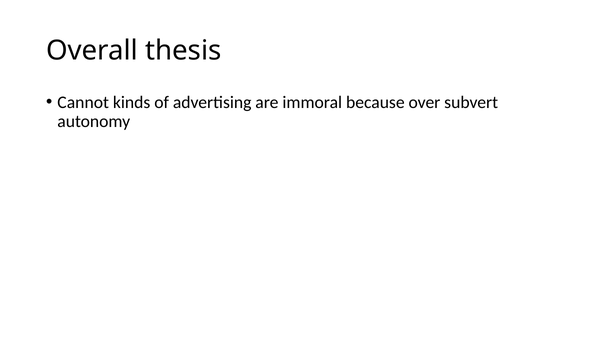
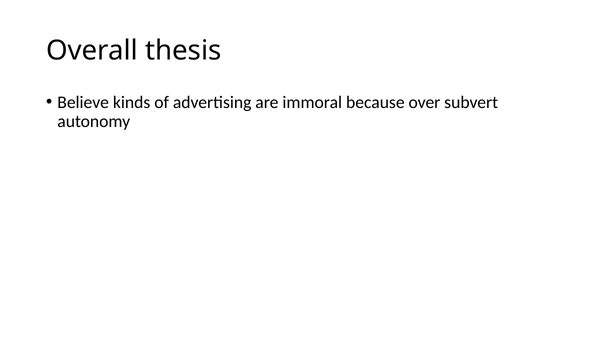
Cannot: Cannot -> Believe (83, 102)
